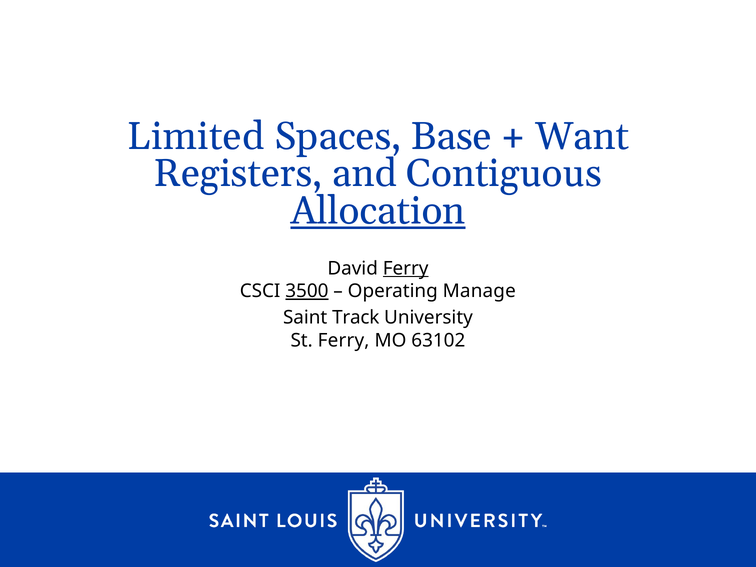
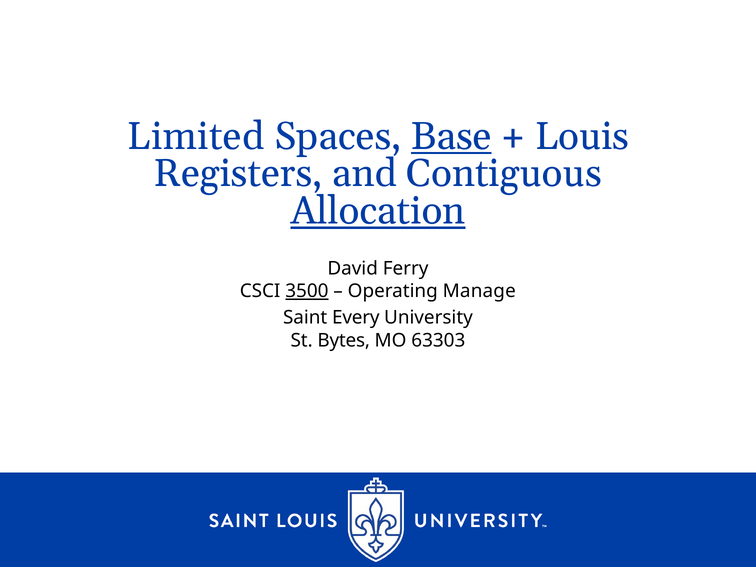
Base underline: none -> present (451, 136)
Want: Want -> Louis (582, 136)
Ferry underline: present -> none (406, 268)
Track: Track -> Every (356, 318)
St Ferry: Ferry -> Bytes (344, 340)
63102: 63102 -> 63303 (438, 340)
